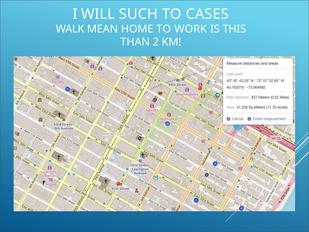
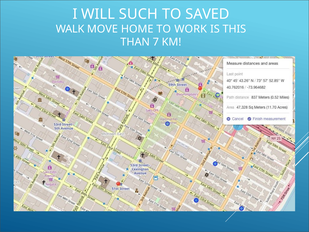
CASES: CASES -> SAVED (207, 14)
MEAN: MEAN -> MOVE (102, 29)
2: 2 -> 7 (156, 42)
